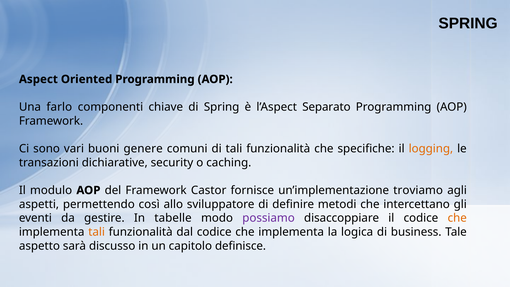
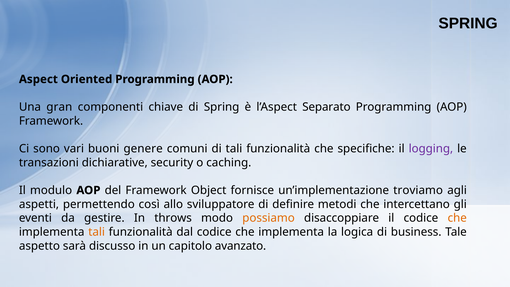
farlo: farlo -> gran (59, 107)
logging colour: orange -> purple (431, 149)
Castor: Castor -> Object (209, 190)
tabelle: tabelle -> throws (173, 218)
possiamo colour: purple -> orange (269, 218)
definisce: definisce -> avanzato (241, 246)
